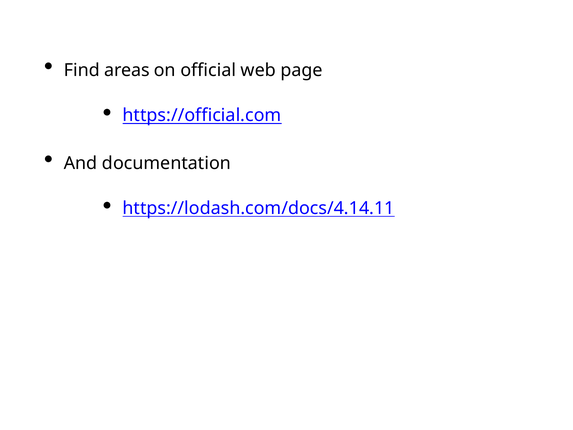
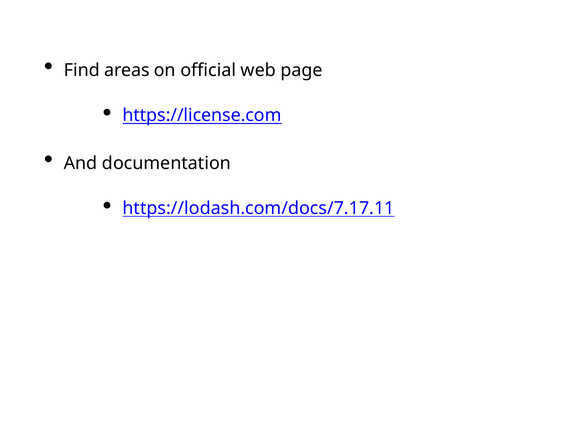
https://official.com: https://official.com -> https://license.com (202, 115)
https://lodash.com/docs/4.14.11: https://lodash.com/docs/4.14.11 -> https://lodash.com/docs/7.17.11 (259, 208)
